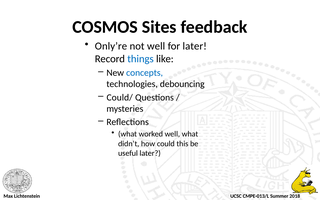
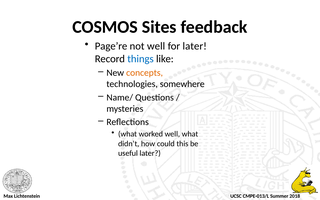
Only’re: Only’re -> Page’re (111, 46)
concepts colour: blue -> orange (145, 73)
debouncing: debouncing -> somewhere (182, 84)
Could/: Could/ -> Name/ (120, 97)
